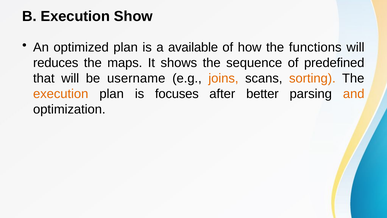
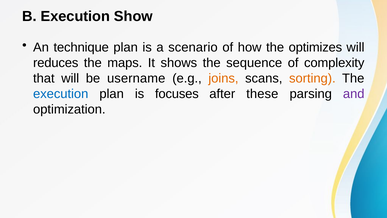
optimized: optimized -> technique (81, 47)
available: available -> scenario (193, 47)
functions: functions -> optimizes (315, 47)
predefined: predefined -> complexity (334, 63)
execution colour: orange -> blue (61, 94)
better: better -> these (262, 94)
and colour: orange -> purple (354, 94)
